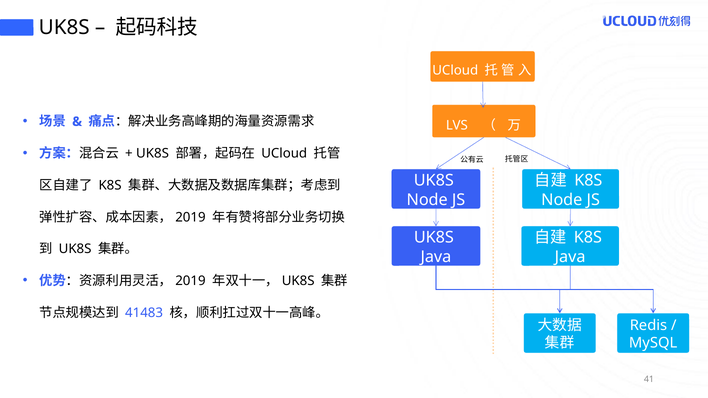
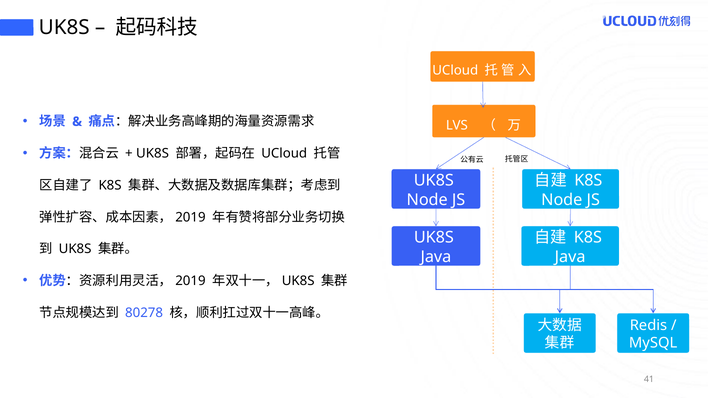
41483: 41483 -> 80278 (144, 313)
